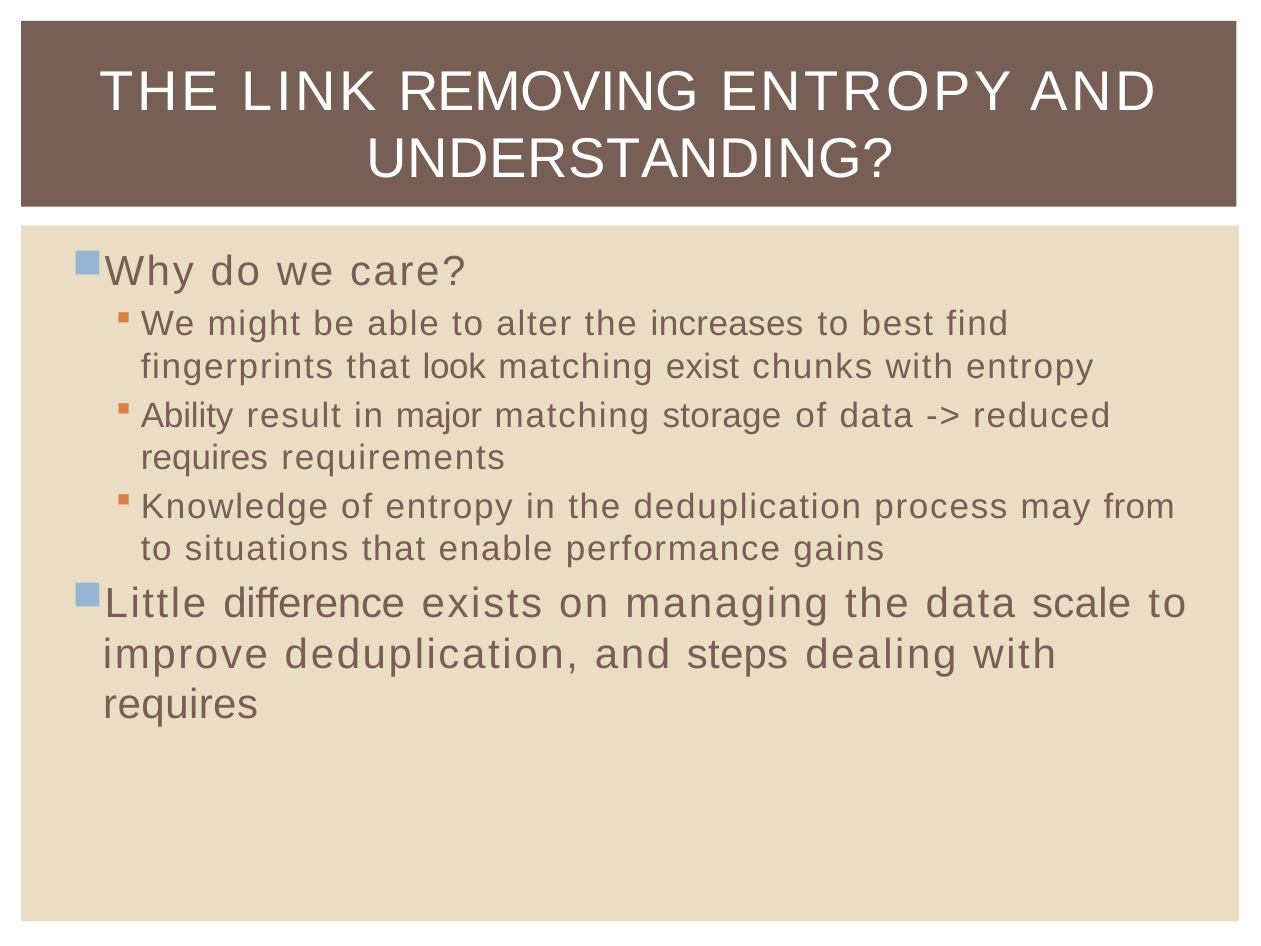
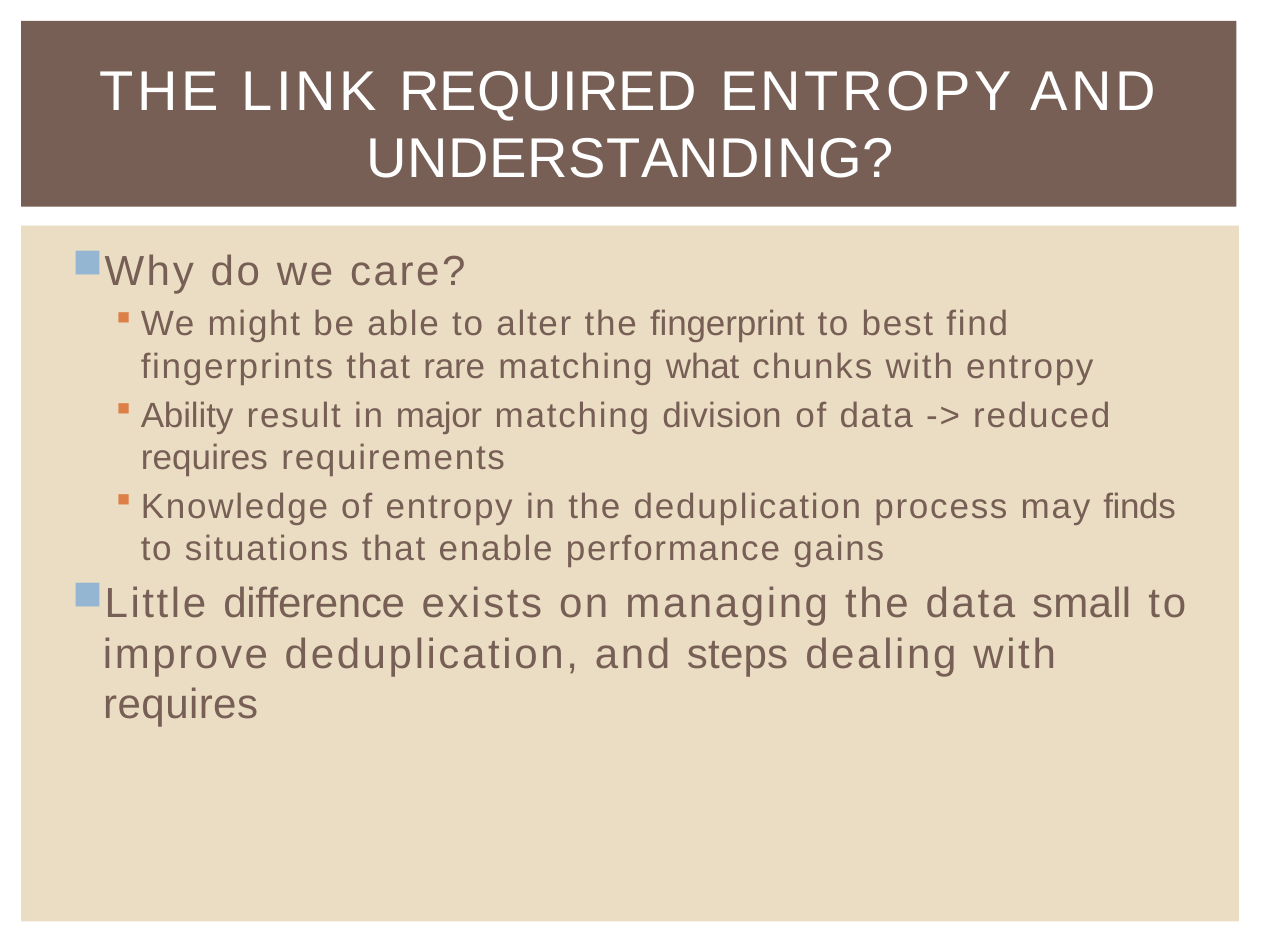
REMOVING: REMOVING -> REQUIRED (548, 92)
increases: increases -> fingerprint (727, 324)
look: look -> rare (454, 366)
exist: exist -> what (703, 366)
storage: storage -> division (722, 415)
from: from -> finds (1140, 506)
scale: scale -> small (1082, 604)
